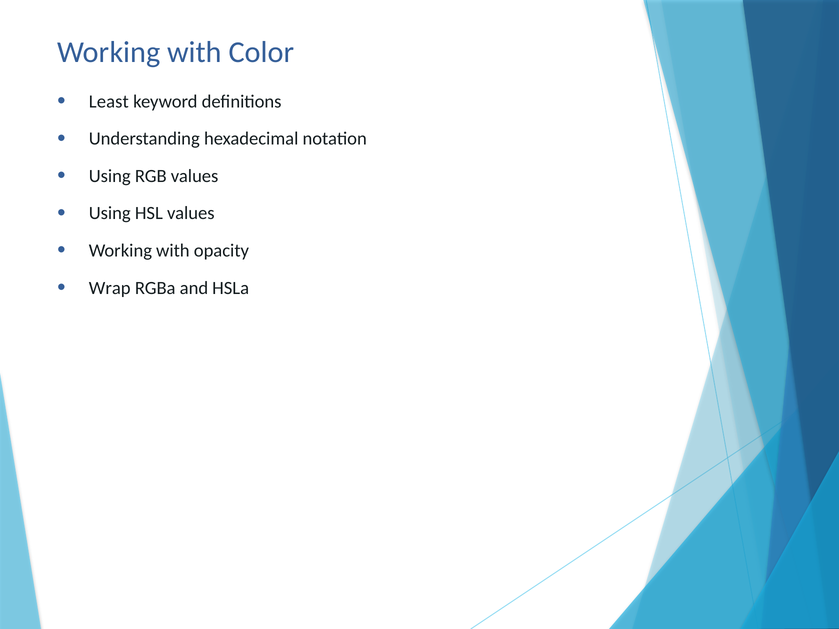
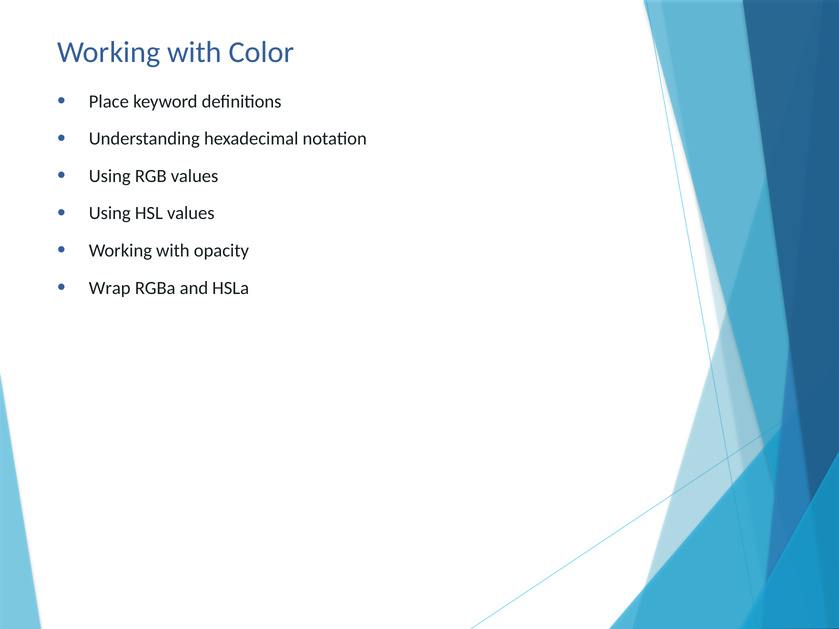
Least: Least -> Place (109, 102)
